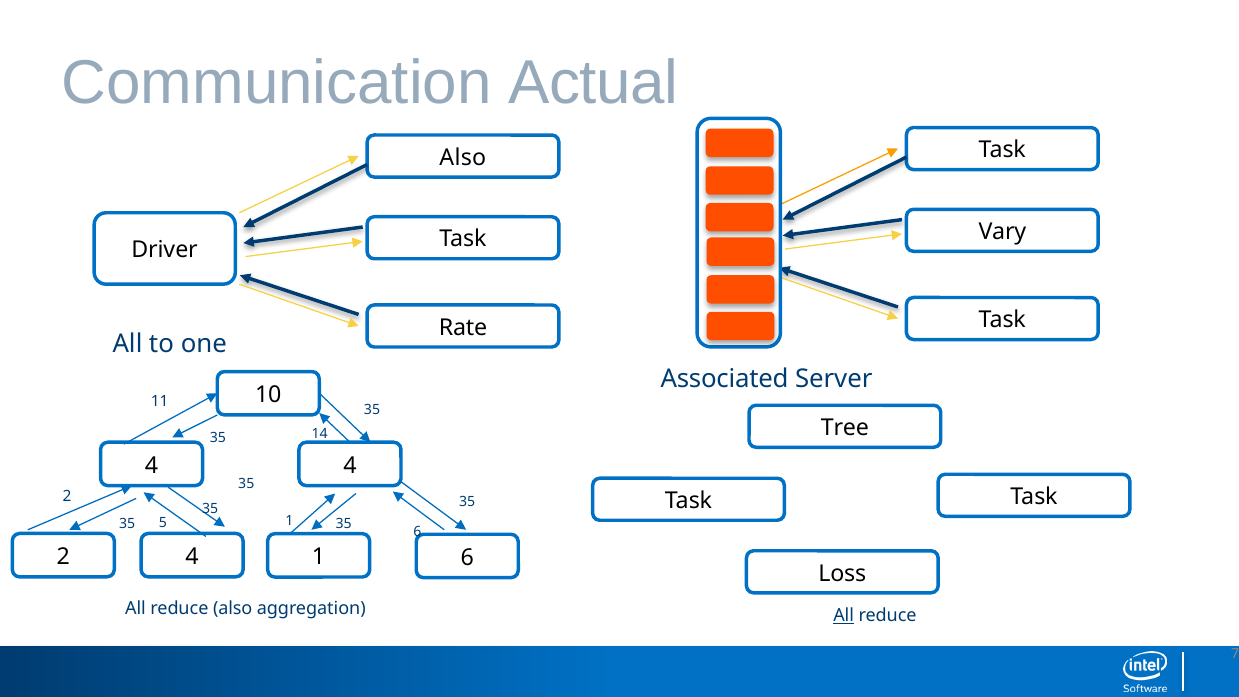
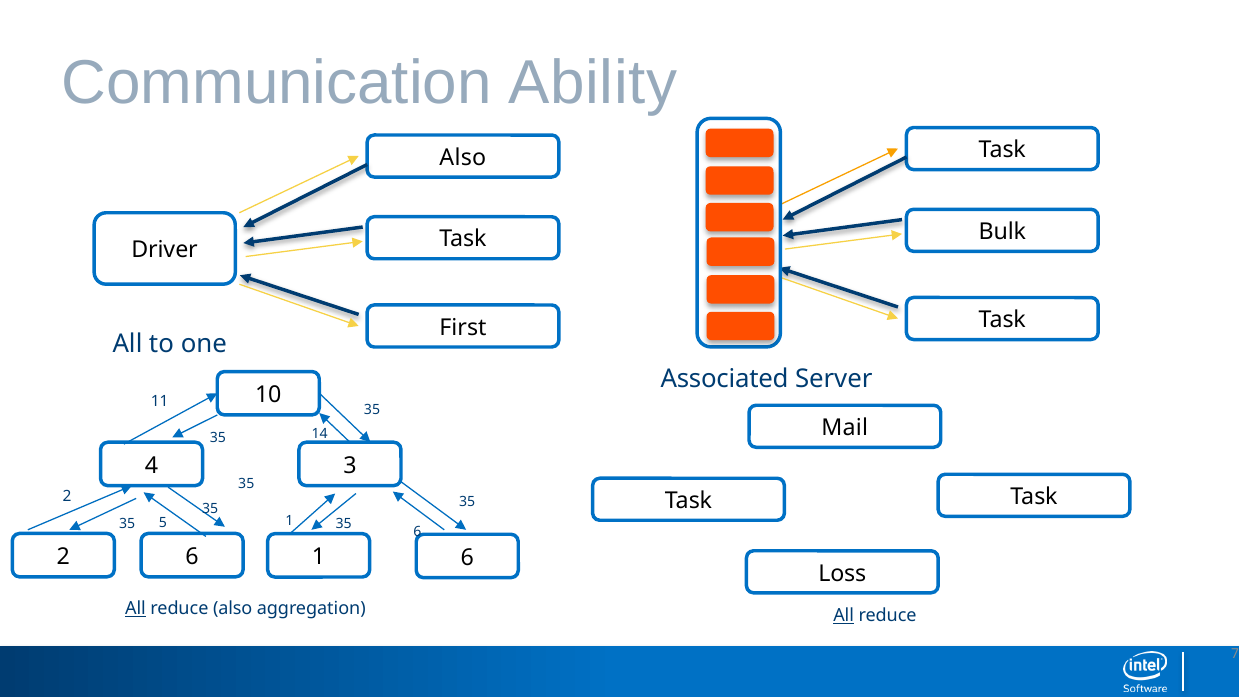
Actual: Actual -> Ability (593, 84)
Vary: Vary -> Bulk (1002, 232)
Rate: Rate -> First (463, 328)
Tree: Tree -> Mail (845, 428)
4 4: 4 -> 3 (350, 466)
2 4: 4 -> 6 (192, 557)
All underline: none -> present (135, 609)
